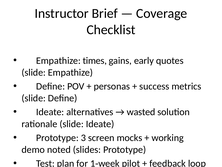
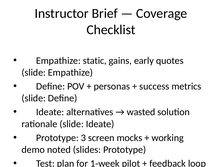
times: times -> static (95, 60)
